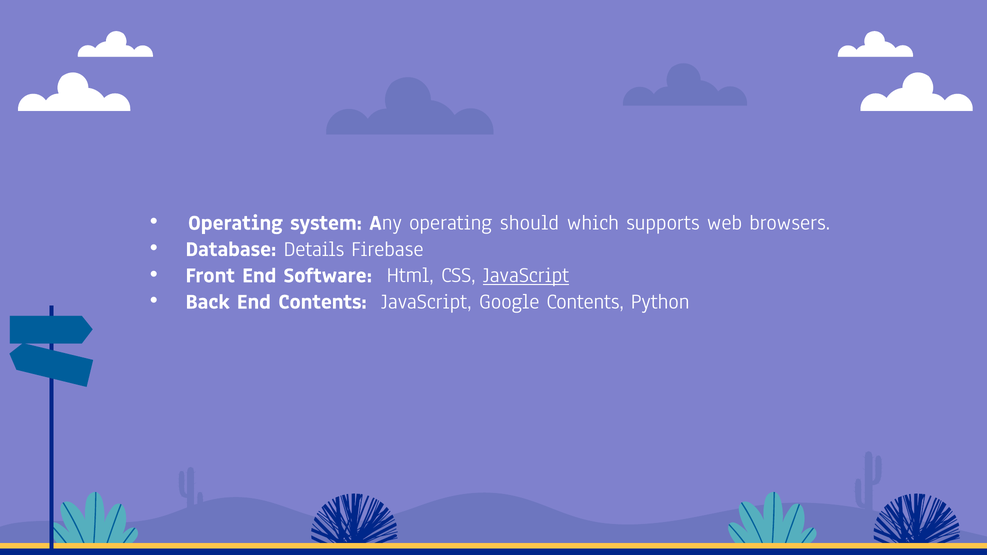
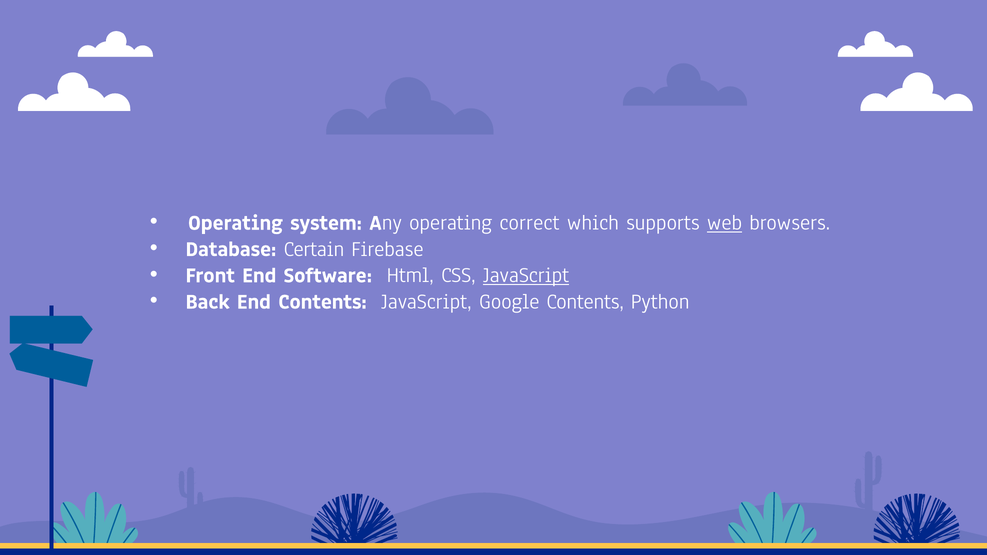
should: should -> correct (529, 223)
web underline: none -> present (724, 223)
Details: Details -> Certain (314, 249)
